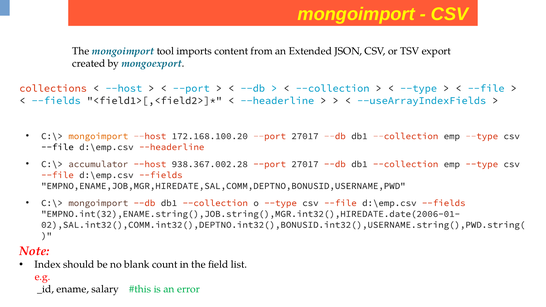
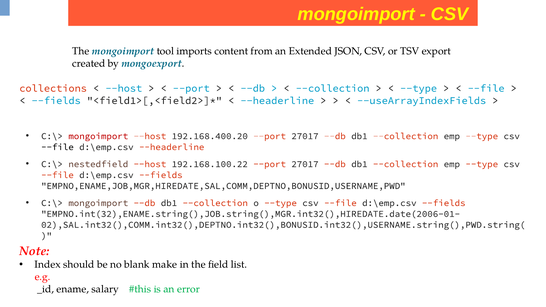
mongoimport colour: orange -> red (98, 136)
172.168.100.20: 172.168.100.20 -> 192.168.400.20 (210, 136)
accumulator: accumulator -> nestedfield (98, 164)
938.367.002.28: 938.367.002.28 -> 192.168.100.22 (210, 164)
count: count -> make (165, 265)
